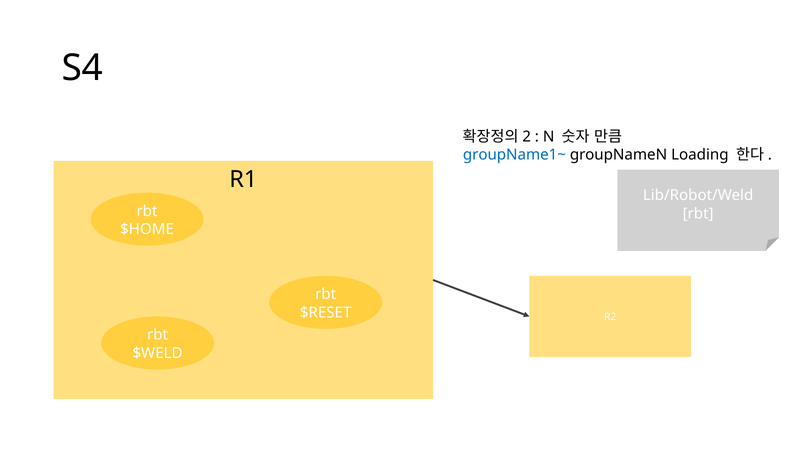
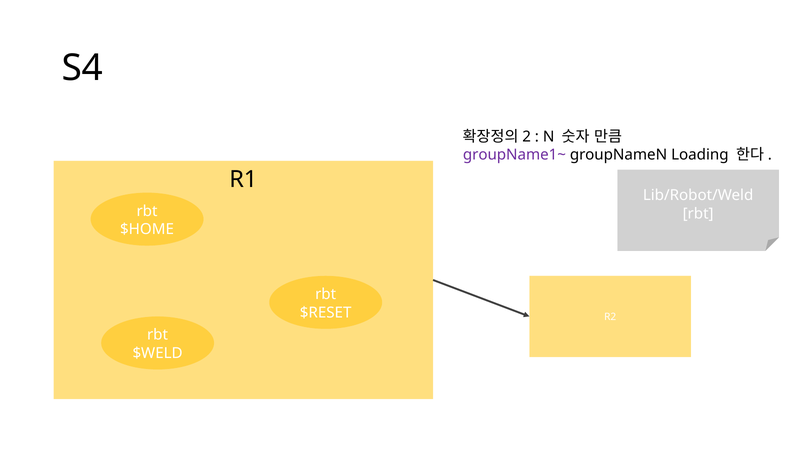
groupName1~ colour: blue -> purple (514, 155)
